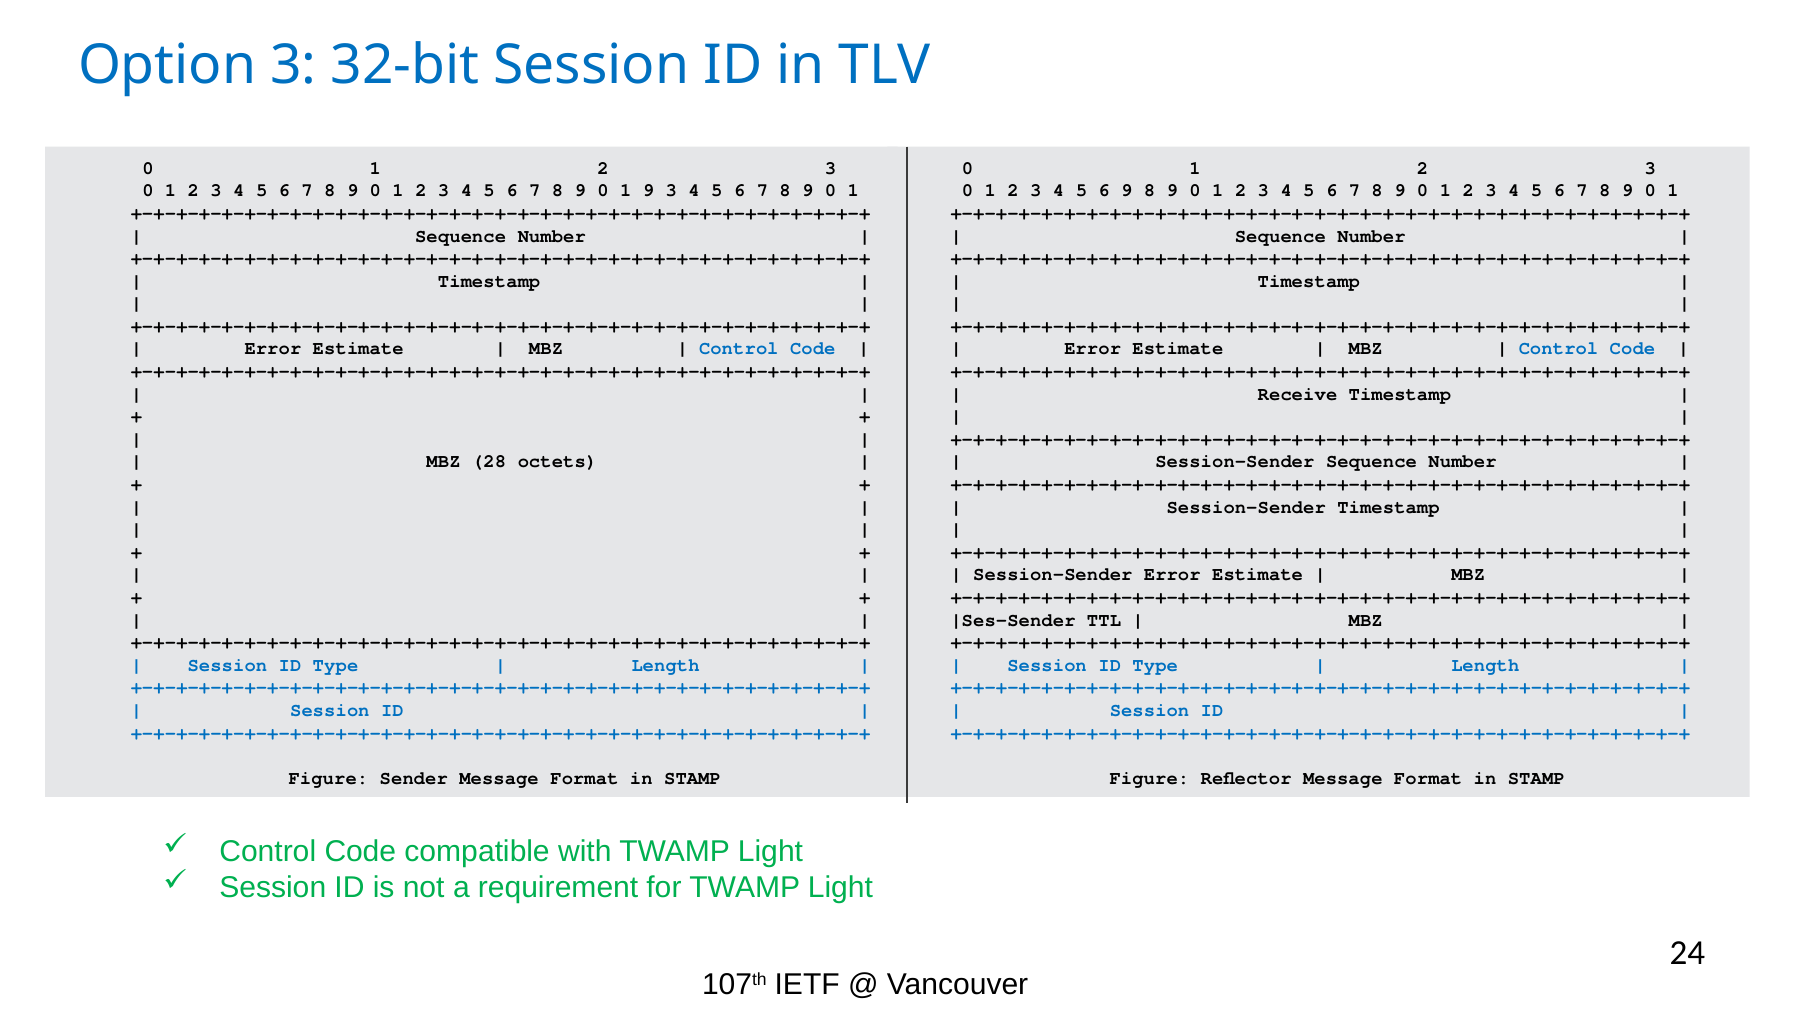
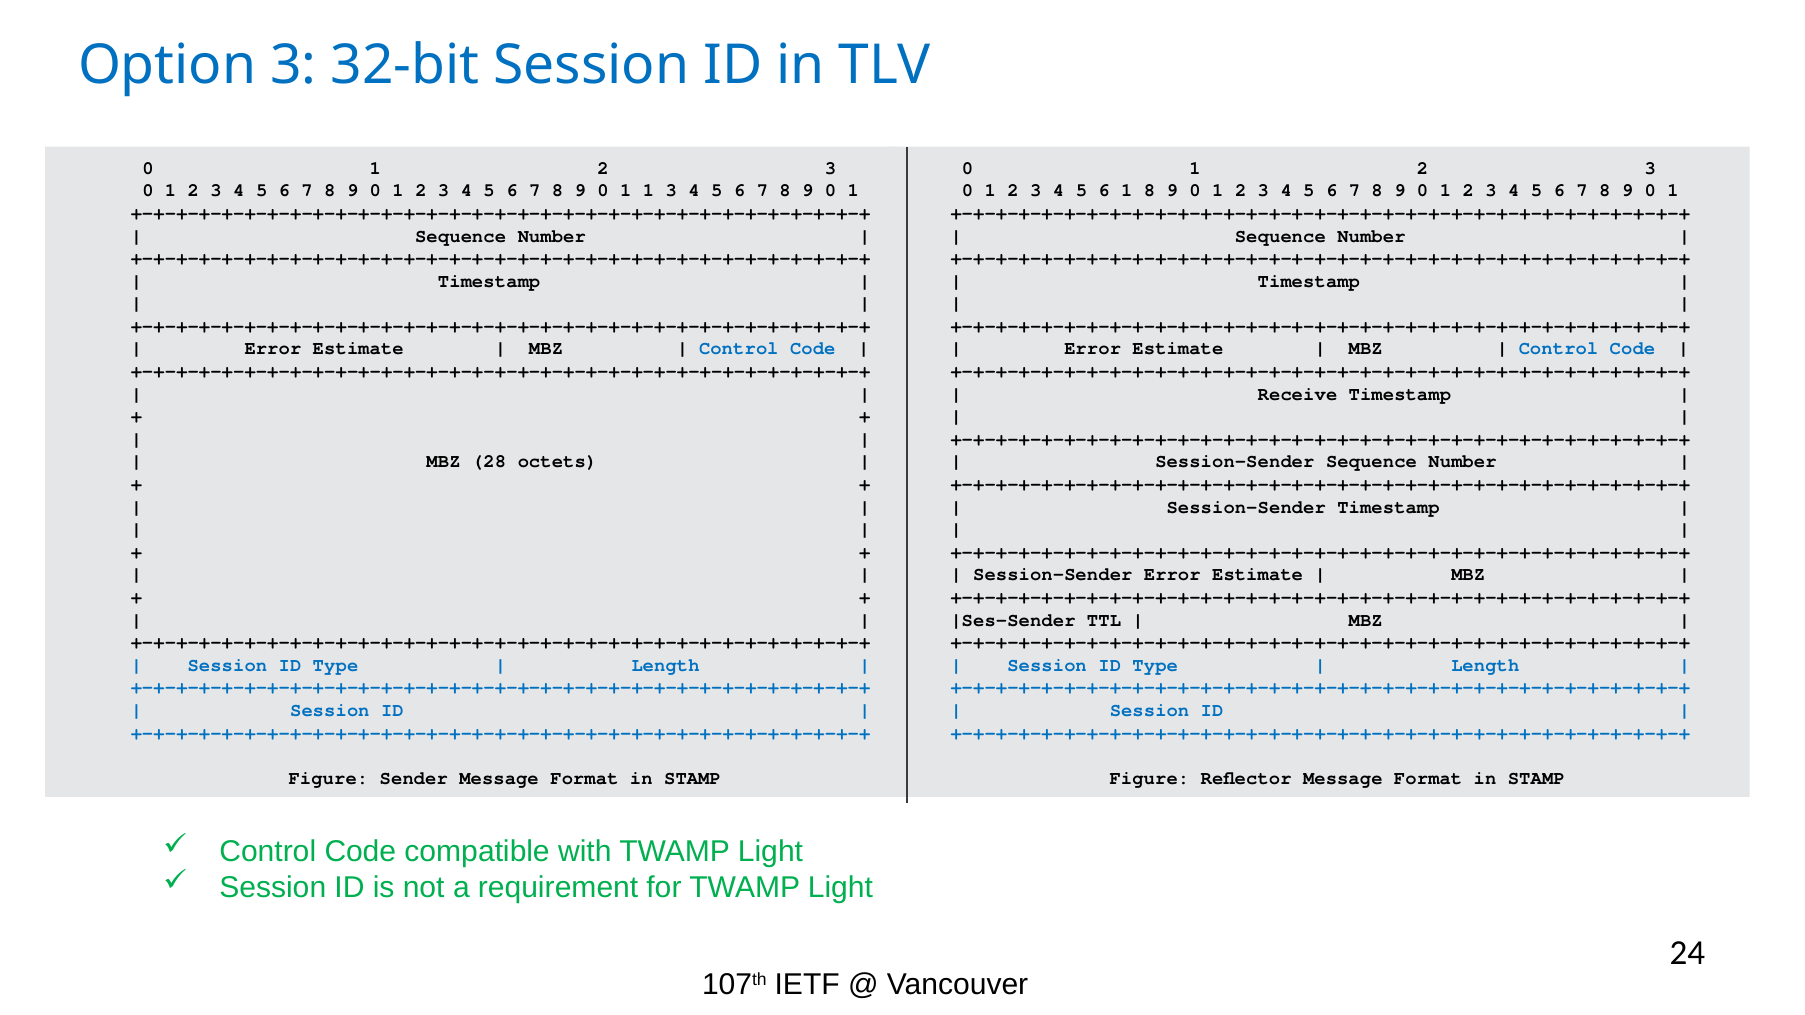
1 9: 9 -> 1 (649, 191)
6 9: 9 -> 1 (1127, 191)
